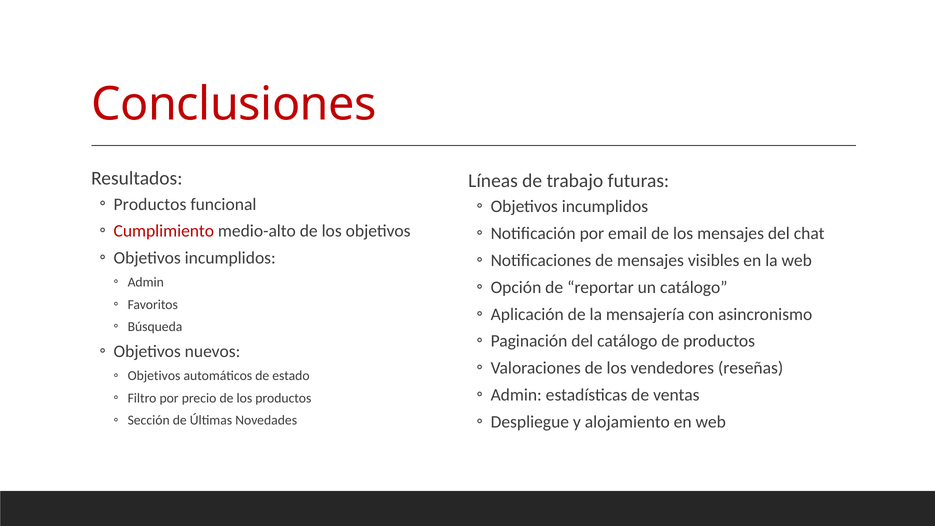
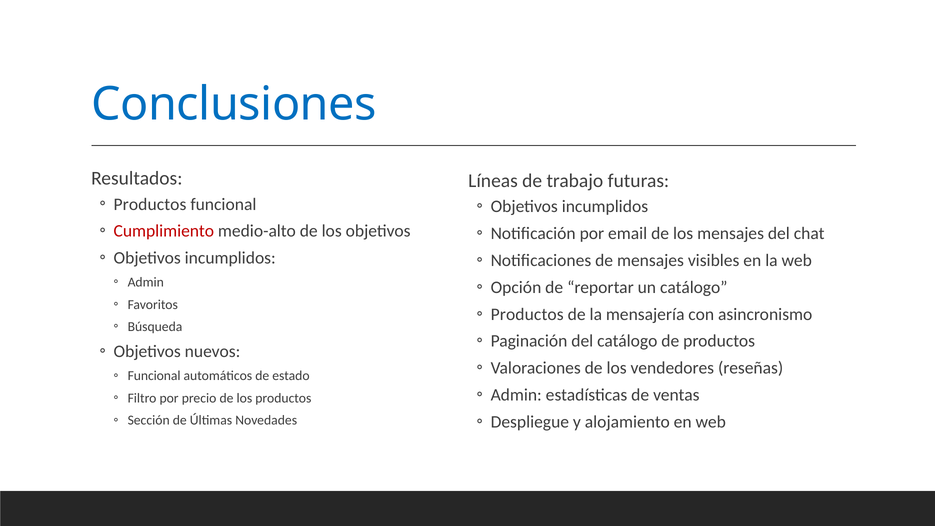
Conclusiones colour: red -> blue (234, 104)
Aplicación: Aplicación -> Productos (527, 314)
Objetivos: Objetivos -> Funcional (154, 376)
